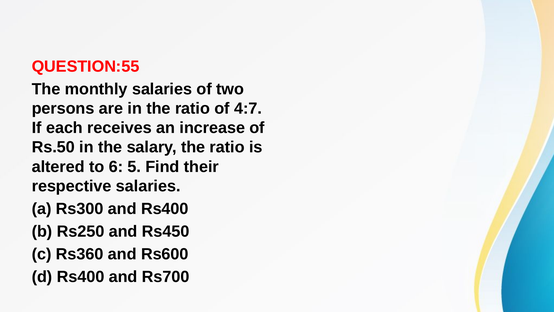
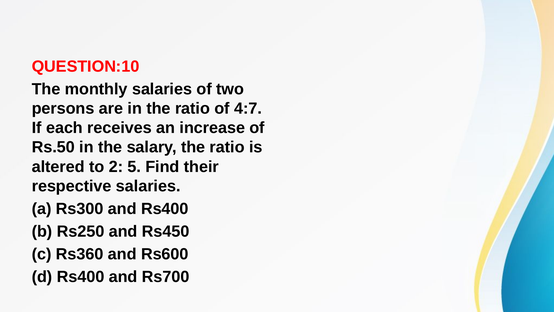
QUESTION:55: QUESTION:55 -> QUESTION:10 (86, 66)
6: 6 -> 2 (116, 166)
